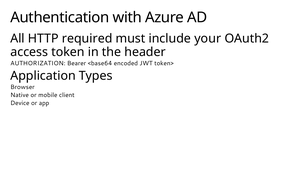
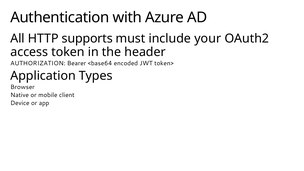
required: required -> supports (87, 39)
